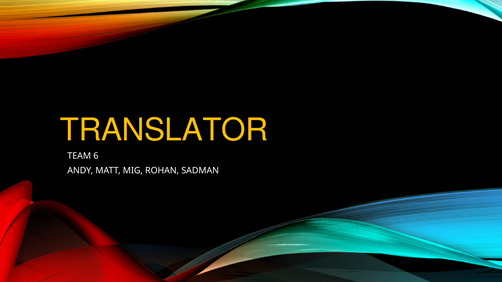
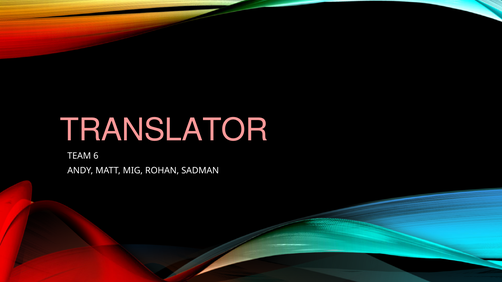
TRANSLATOR colour: yellow -> pink (164, 130)
